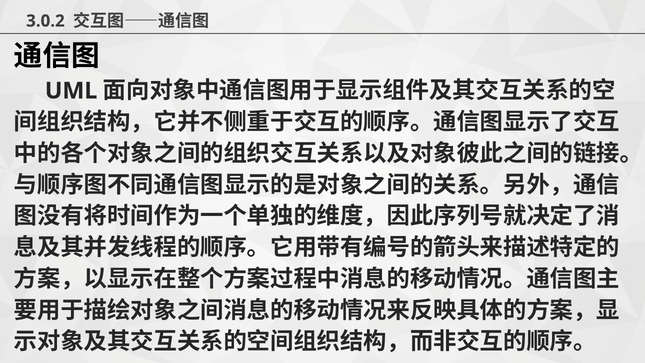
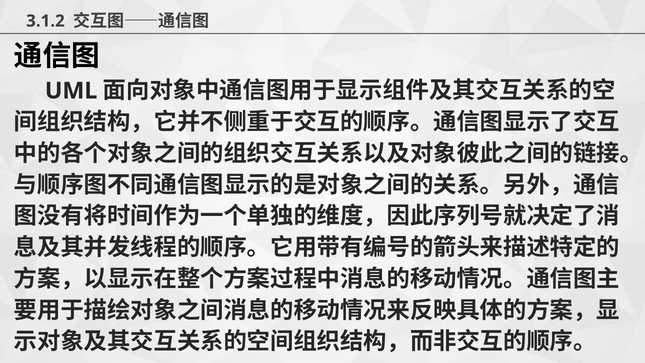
3.0.2: 3.0.2 -> 3.1.2 (45, 21)
